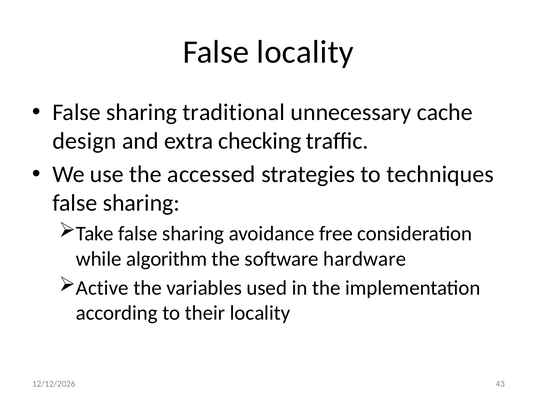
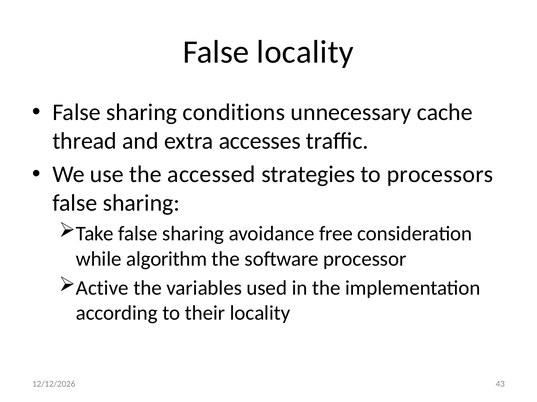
traditional: traditional -> conditions (234, 113)
design: design -> thread (85, 141)
checking: checking -> accesses (260, 141)
techniques: techniques -> processors (440, 175)
hardware: hardware -> processor (365, 259)
